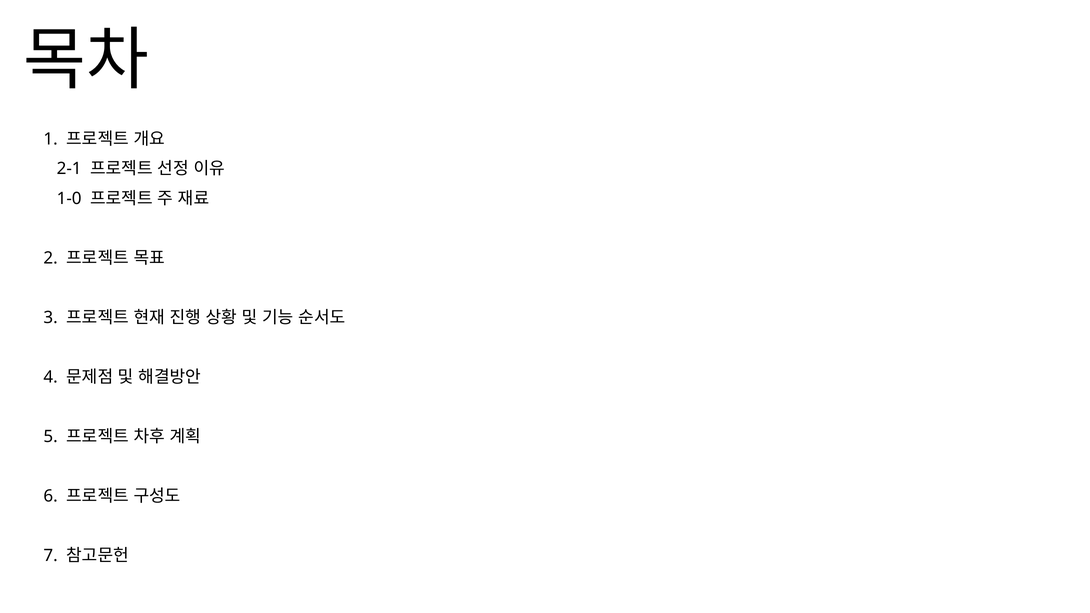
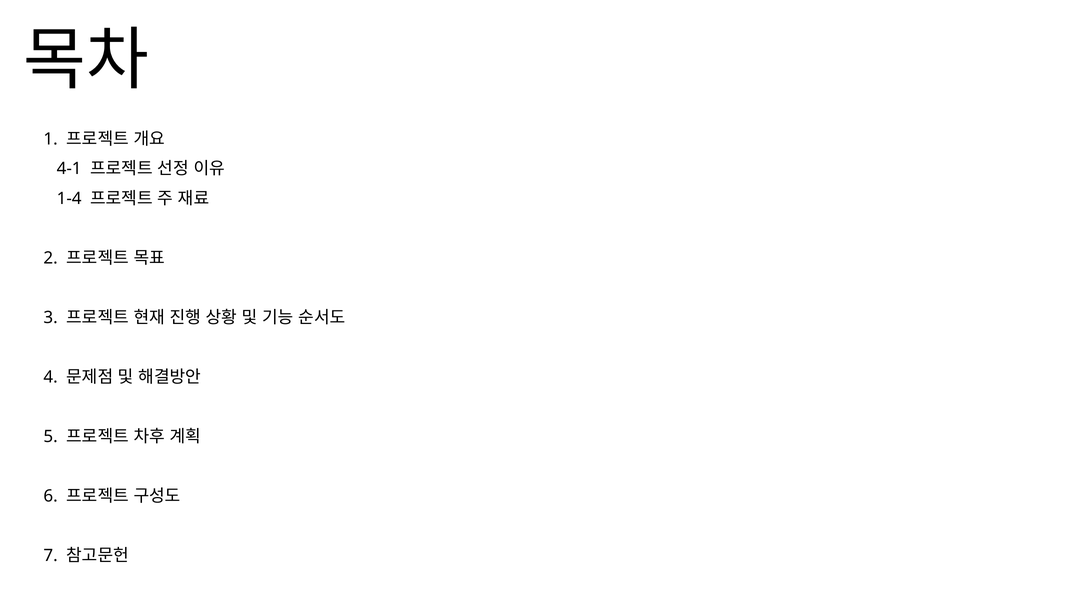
2-1: 2-1 -> 4-1 (69, 169)
1-0: 1-0 -> 1-4 (69, 198)
